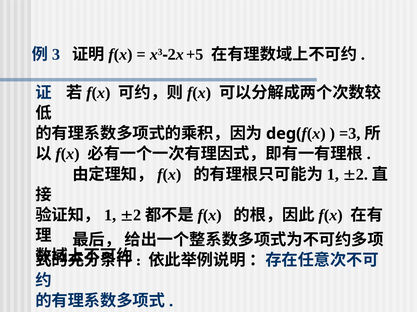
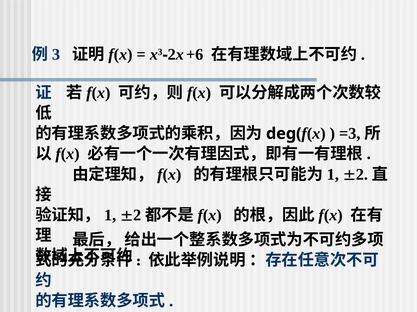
+5: +5 -> +6 (195, 55)
